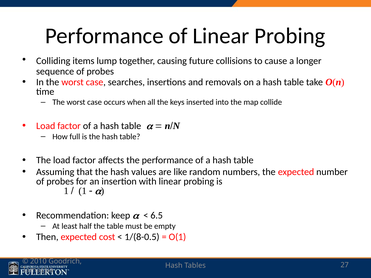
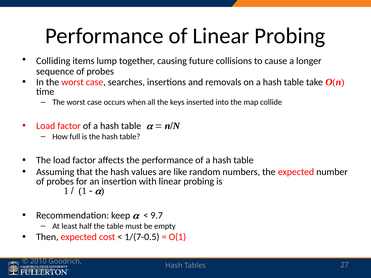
6.5: 6.5 -> 9.7 (157, 216)
1/(8-0.5: 1/(8-0.5 -> 1/(7-0.5 (142, 237)
